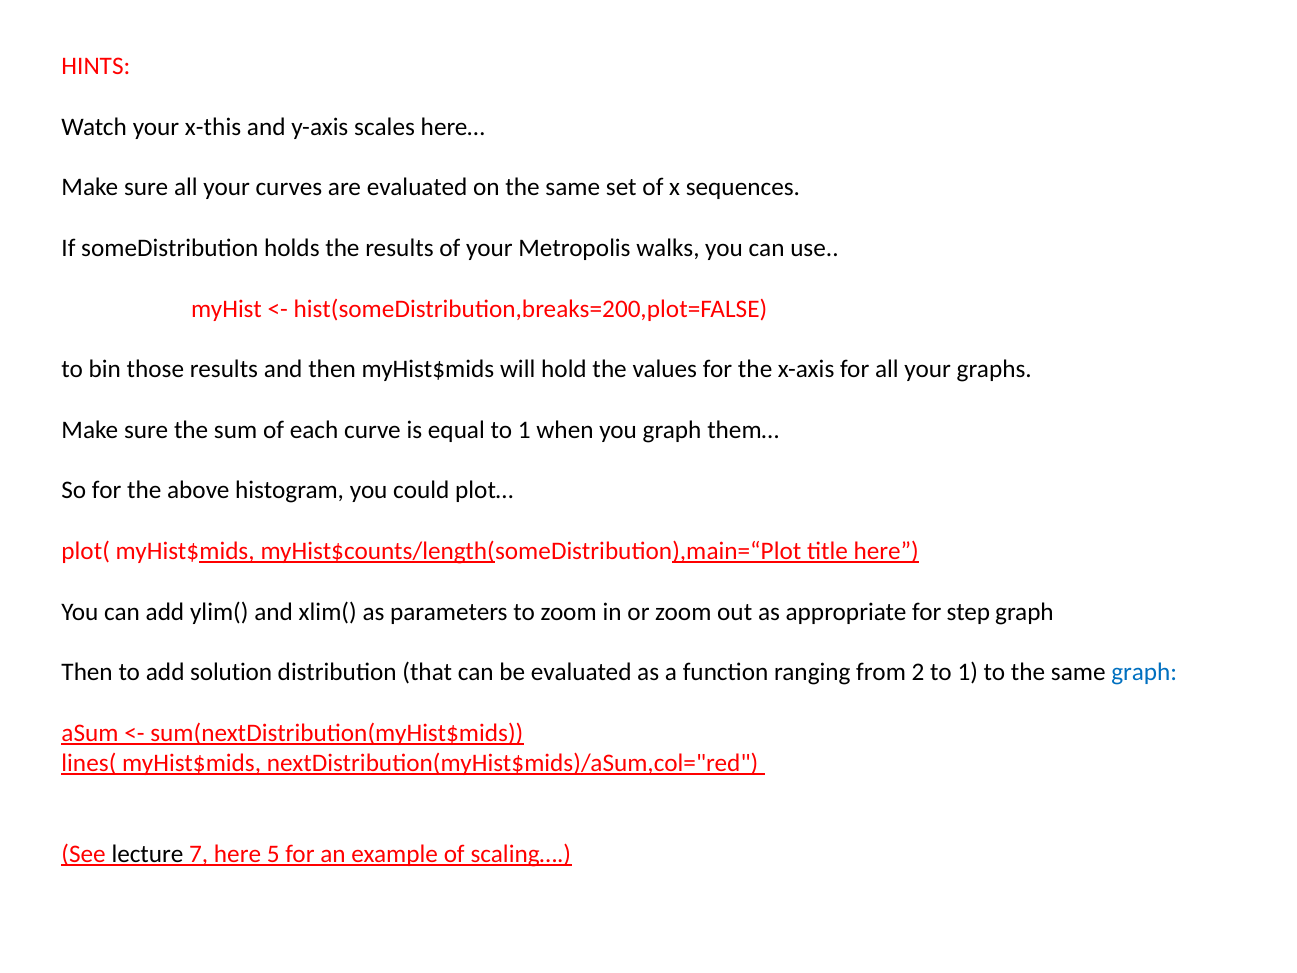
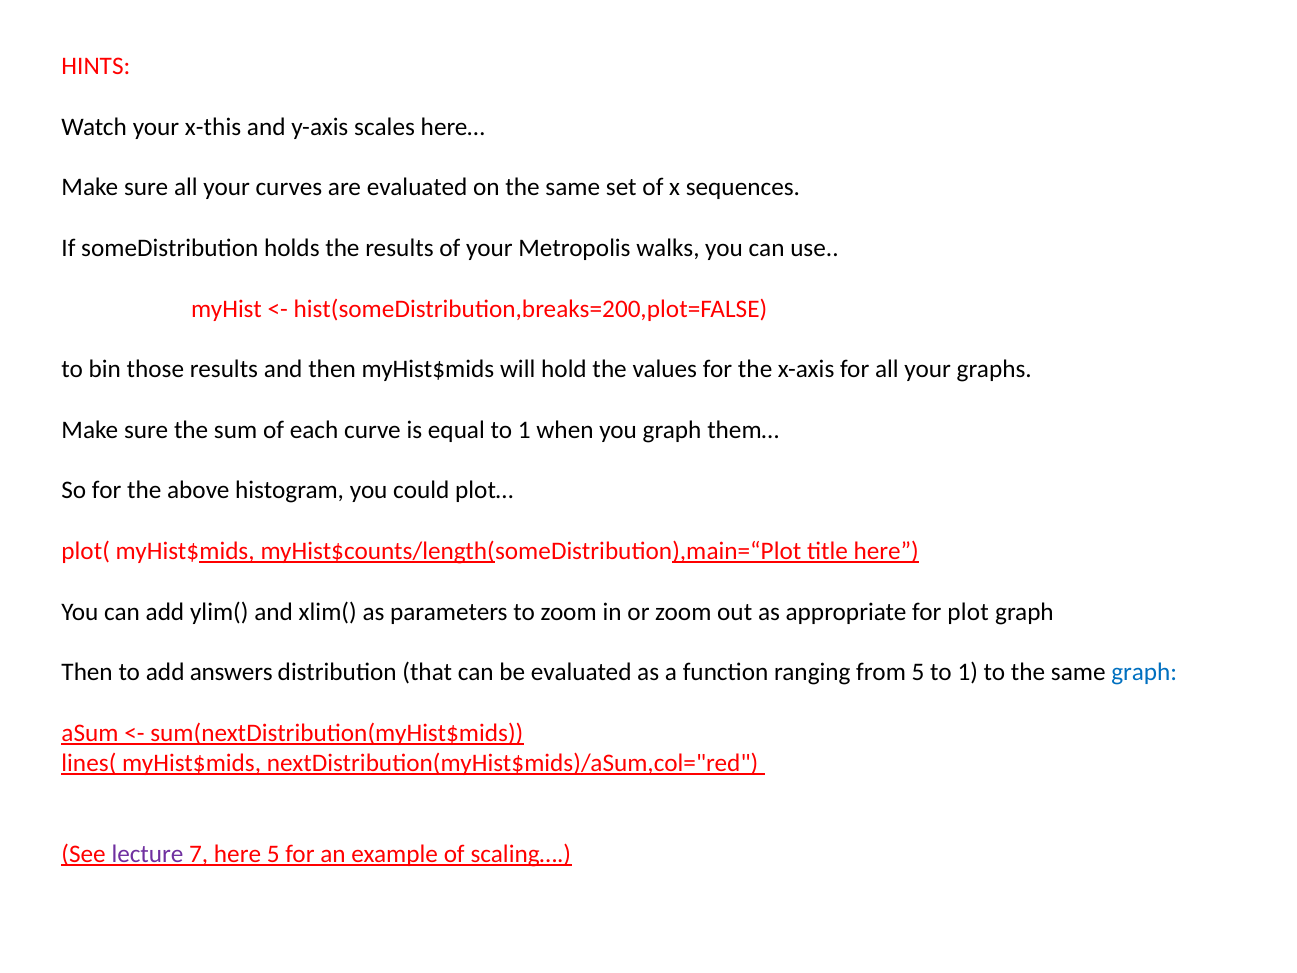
step: step -> plot (968, 612)
solution: solution -> answers (231, 672)
from 2: 2 -> 5 (918, 672)
lecture colour: black -> purple (147, 854)
